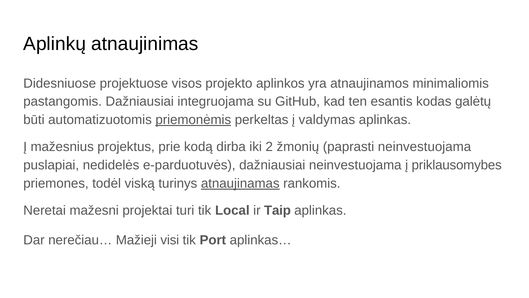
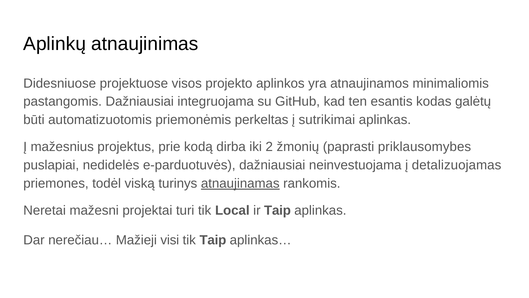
priemonėmis underline: present -> none (193, 120)
valdymas: valdymas -> sutrikimai (327, 120)
paprasti neinvestuojama: neinvestuojama -> priklausomybes (424, 147)
priklausomybes: priklausomybes -> detalizuojamas (457, 165)
tik Port: Port -> Taip (213, 240)
